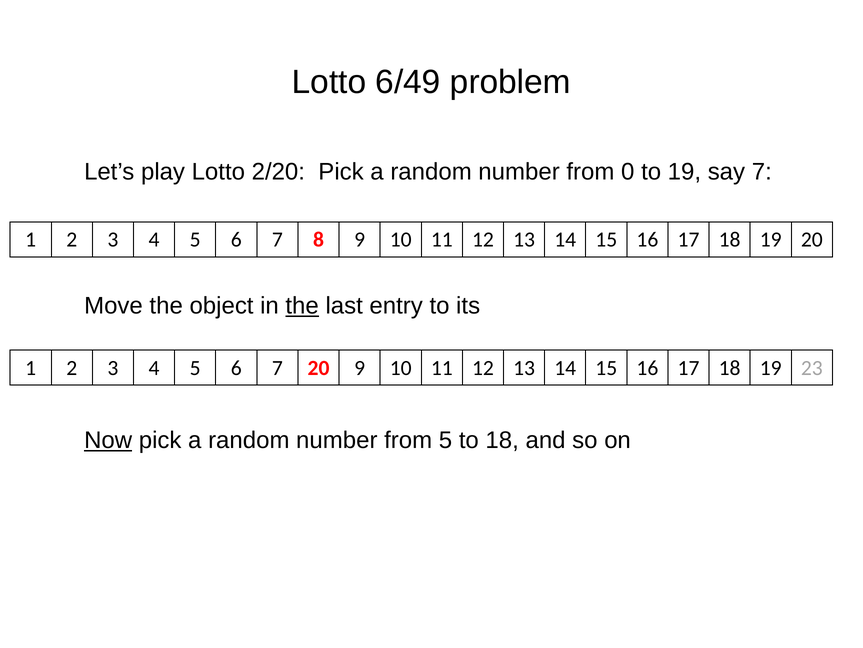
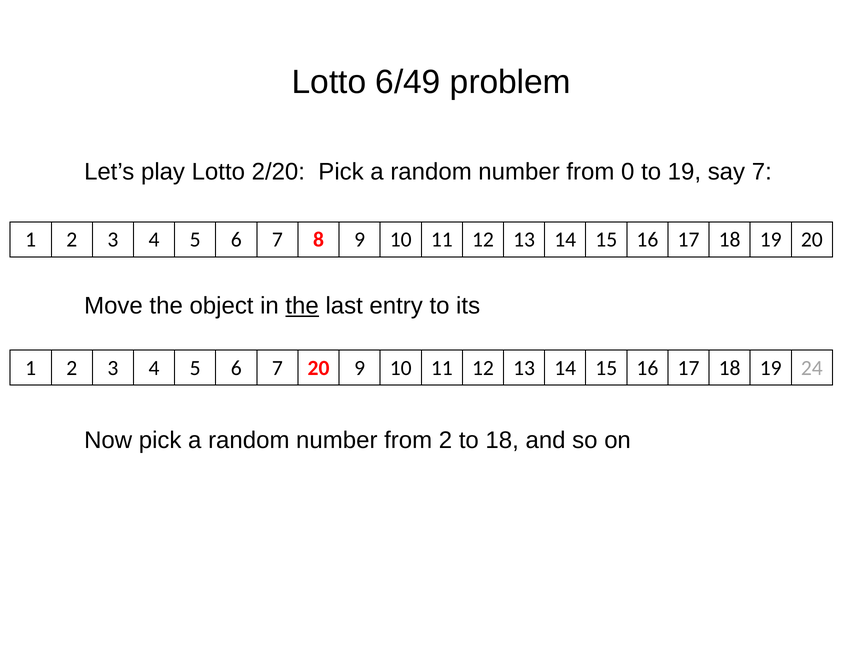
23: 23 -> 24 (812, 368)
Now underline: present -> none (108, 440)
from 5: 5 -> 2 (445, 440)
